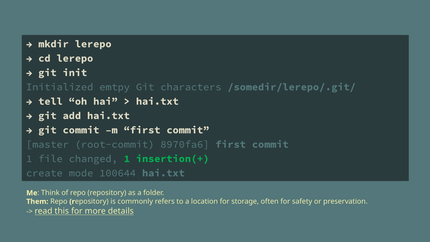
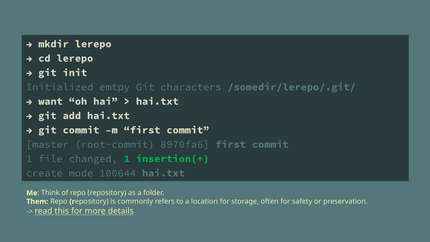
tell: tell -> want (50, 101)
